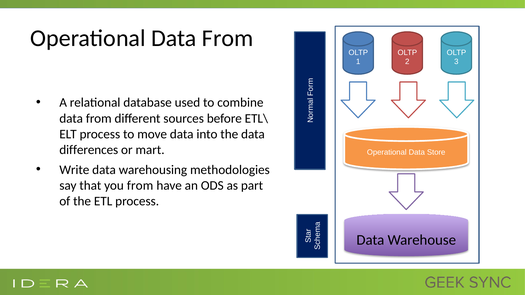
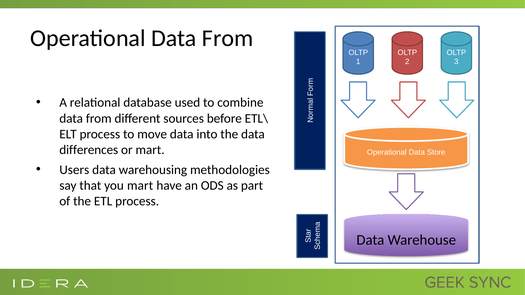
Write: Write -> Users (74, 170)
you from: from -> mart (140, 186)
